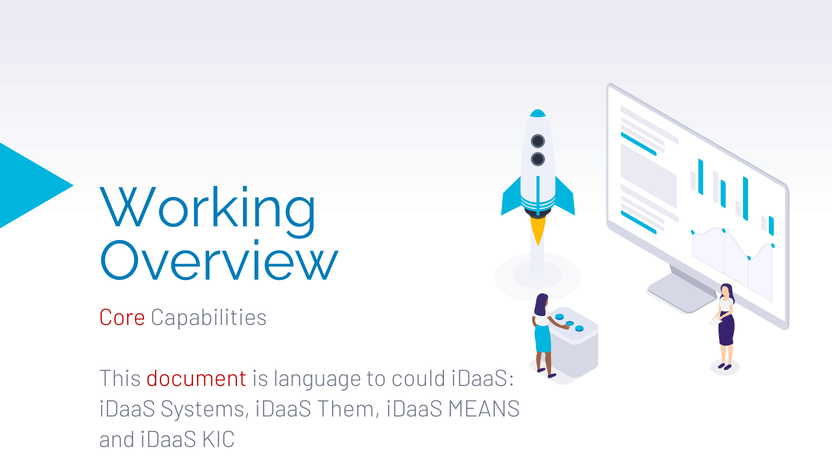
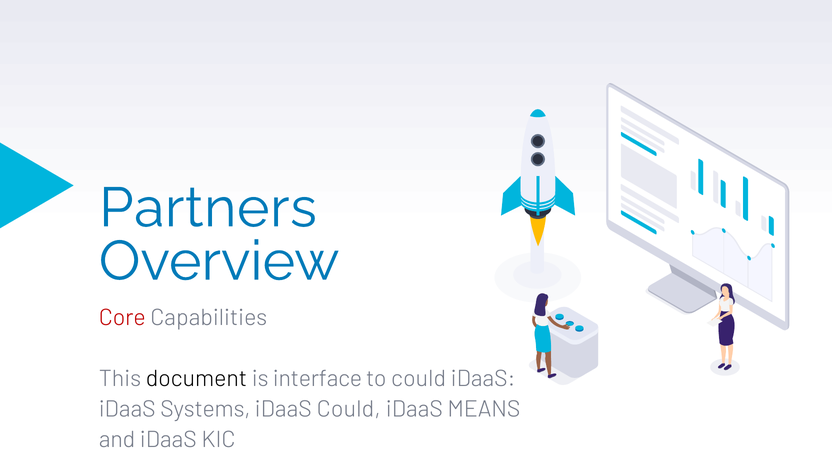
Working: Working -> Partners (208, 208)
document colour: red -> black (196, 378)
language: language -> interface (317, 378)
iDaaS Them: Them -> Could (349, 409)
